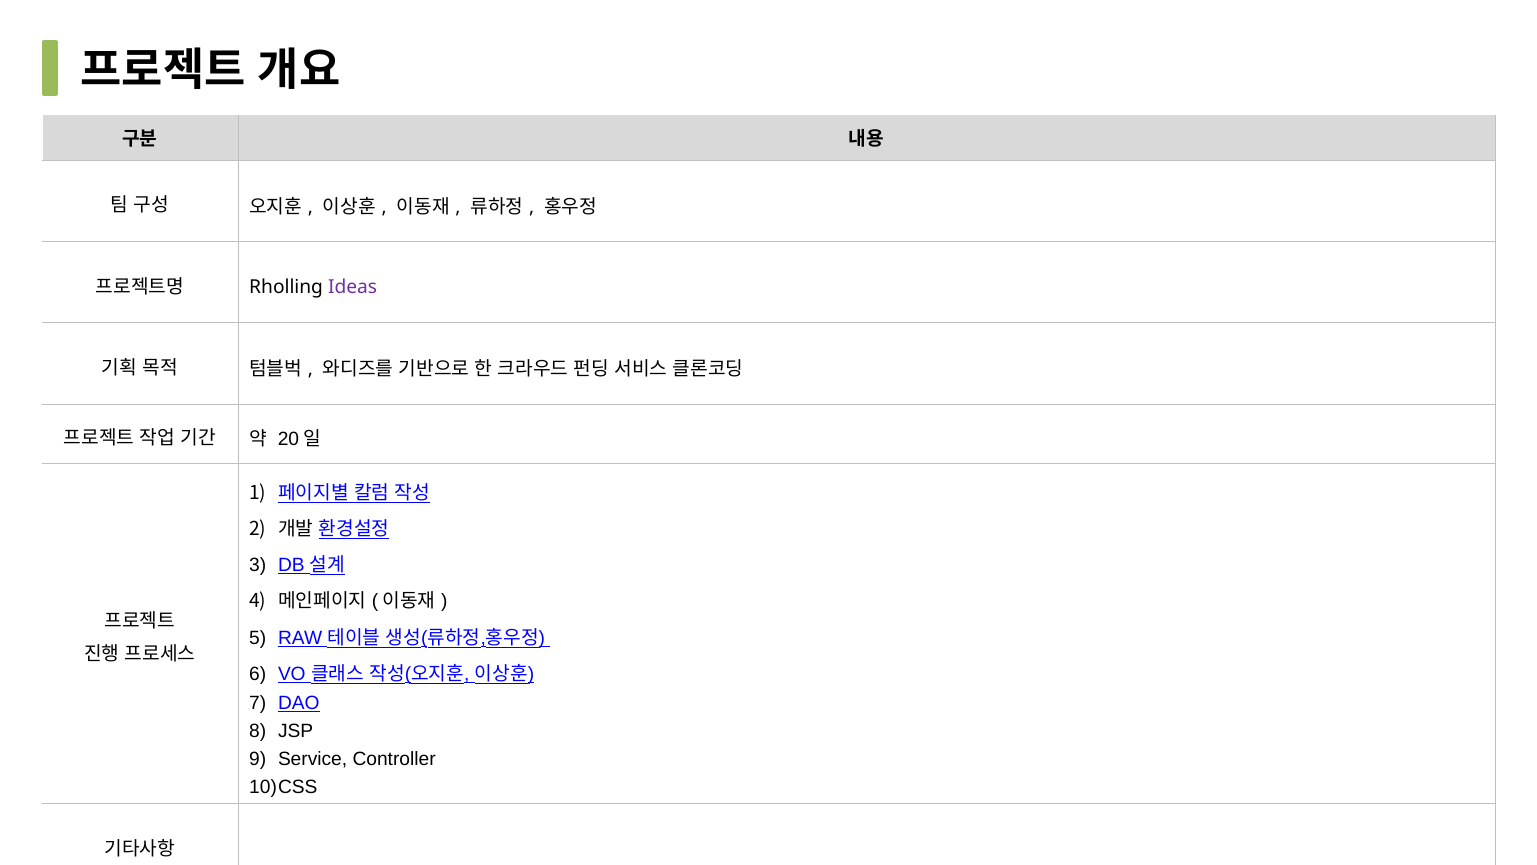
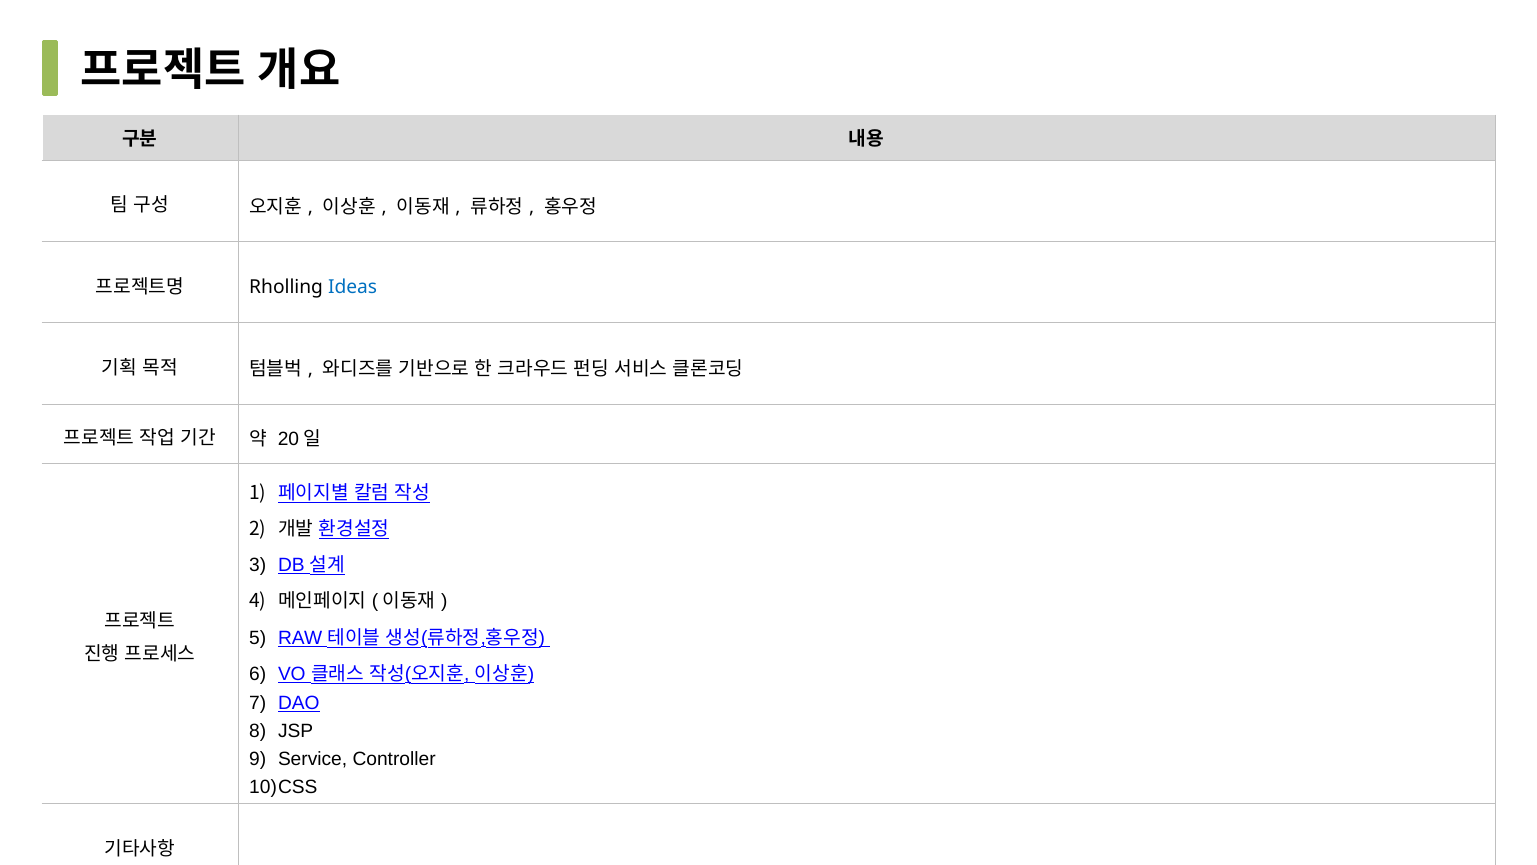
Ideas colour: purple -> blue (353, 287)
